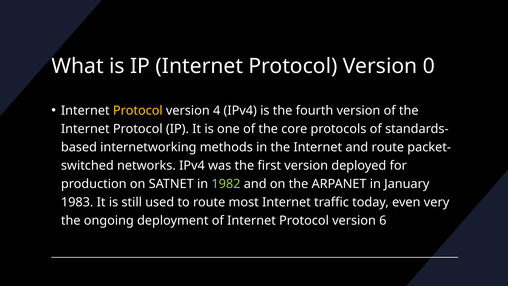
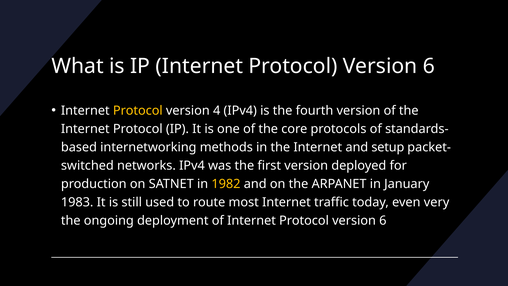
0: 0 -> 6 (429, 66)
and route: route -> setup (388, 147)
1982 colour: light green -> yellow (226, 184)
